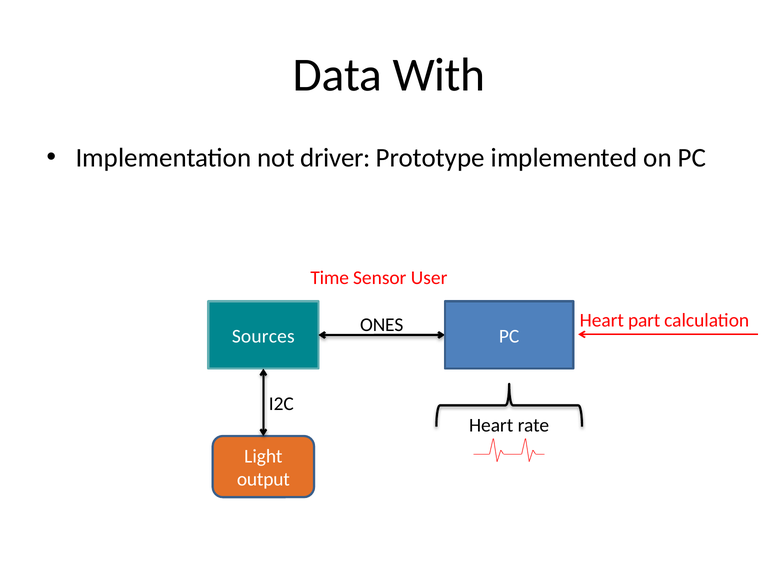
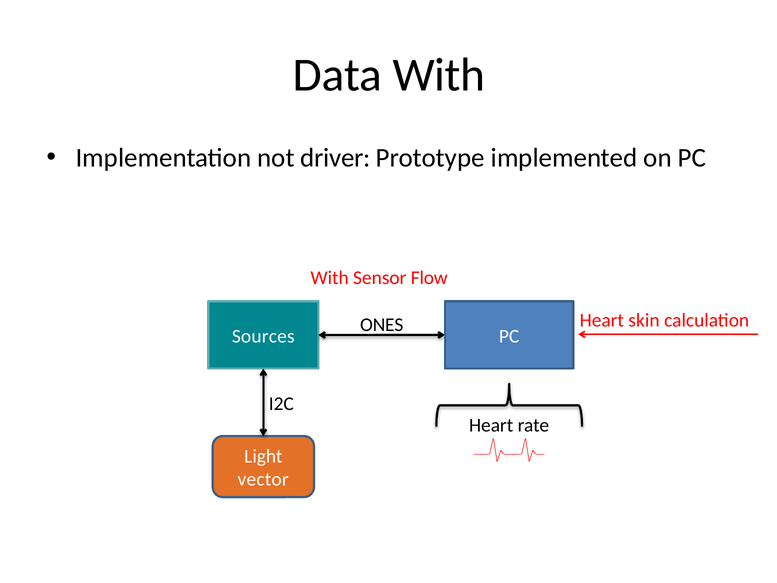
Time: Time -> With (330, 278)
User: User -> Flow (429, 278)
part: part -> skin (644, 320)
output: output -> vector (263, 479)
